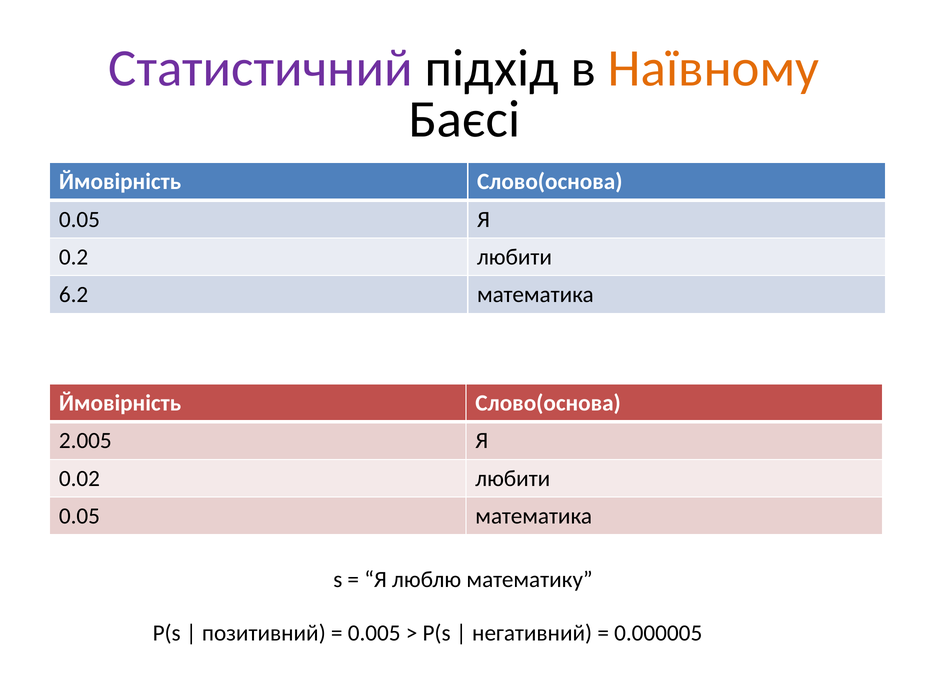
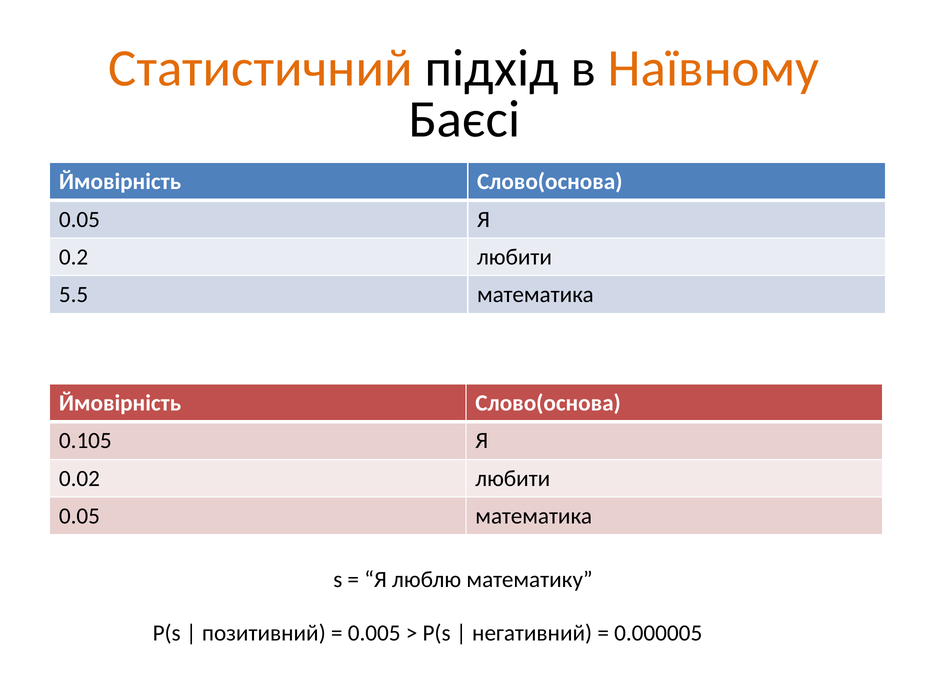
Статистичний colour: purple -> orange (261, 68)
6.2: 6.2 -> 5.5 (74, 295)
2.005: 2.005 -> 0.105 (85, 441)
